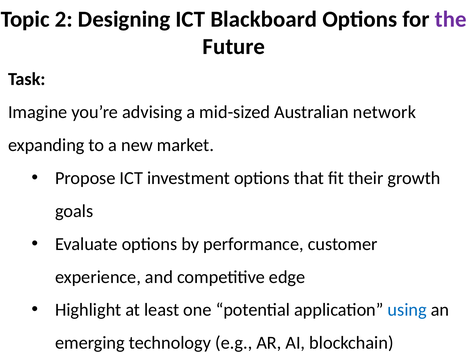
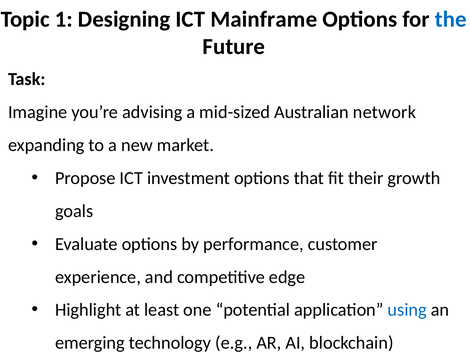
2: 2 -> 1 (64, 19)
Blackboard: Blackboard -> Mainframe (264, 19)
the colour: purple -> blue (451, 19)
